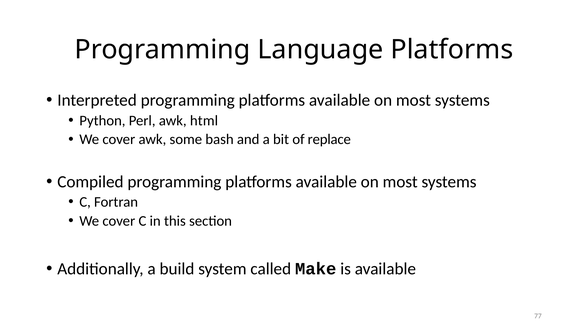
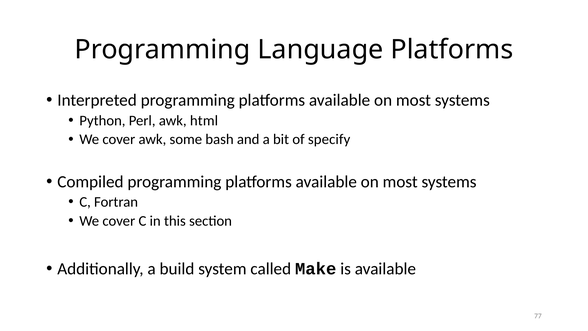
replace: replace -> specify (329, 139)
